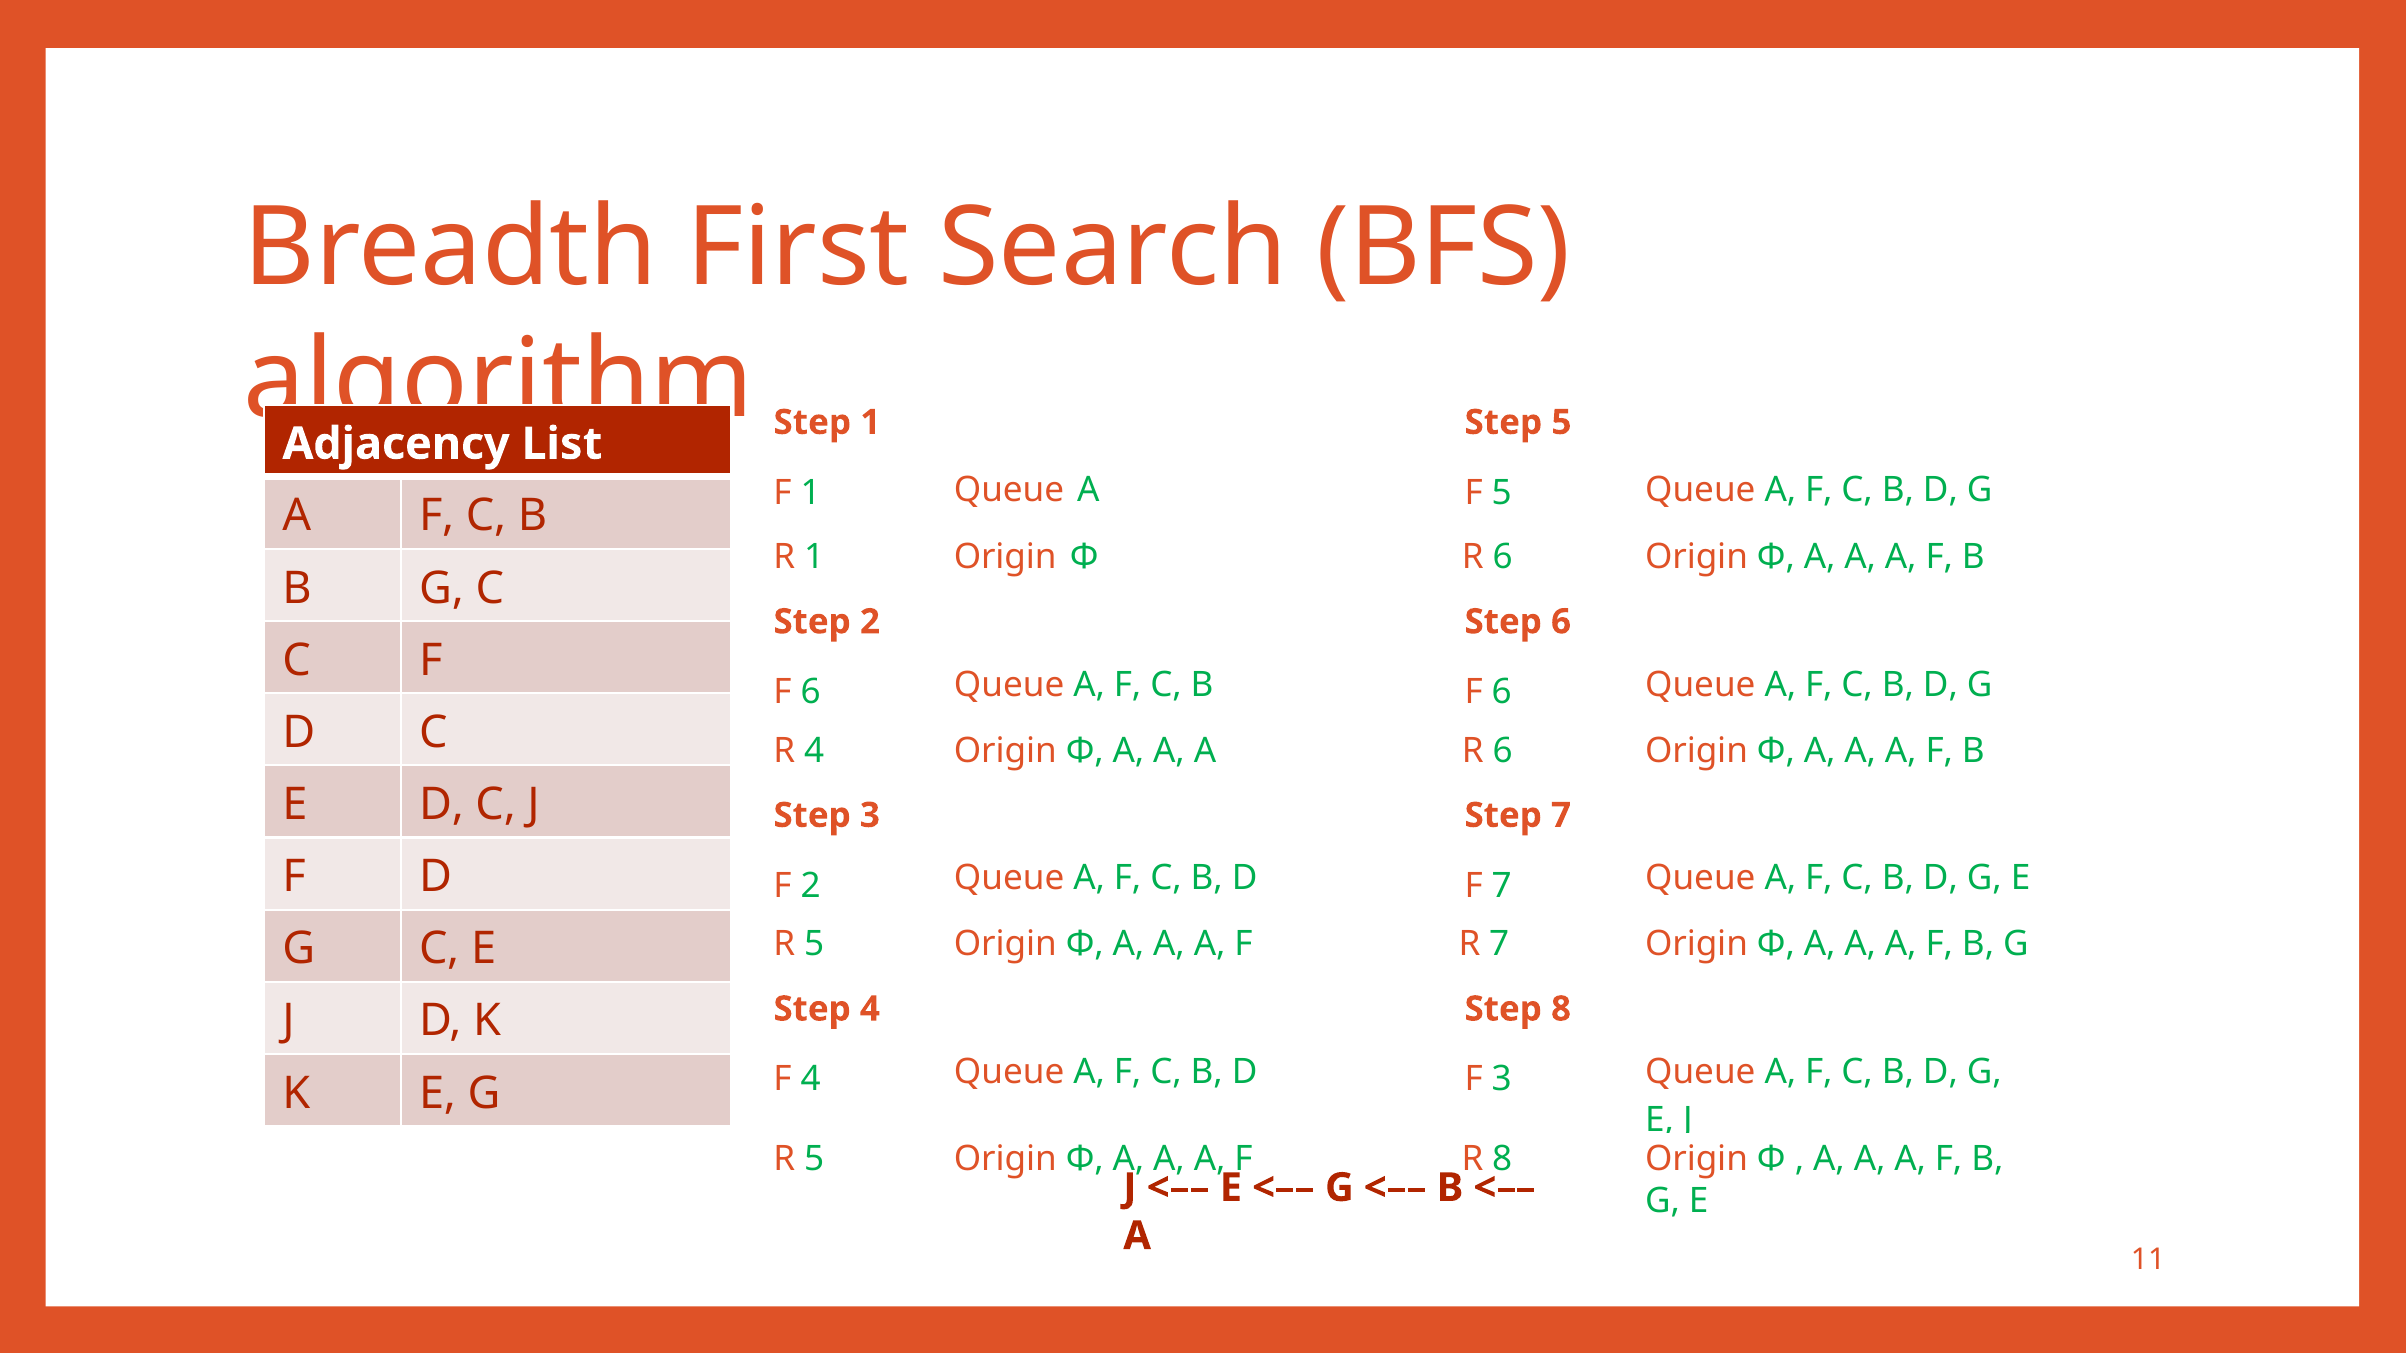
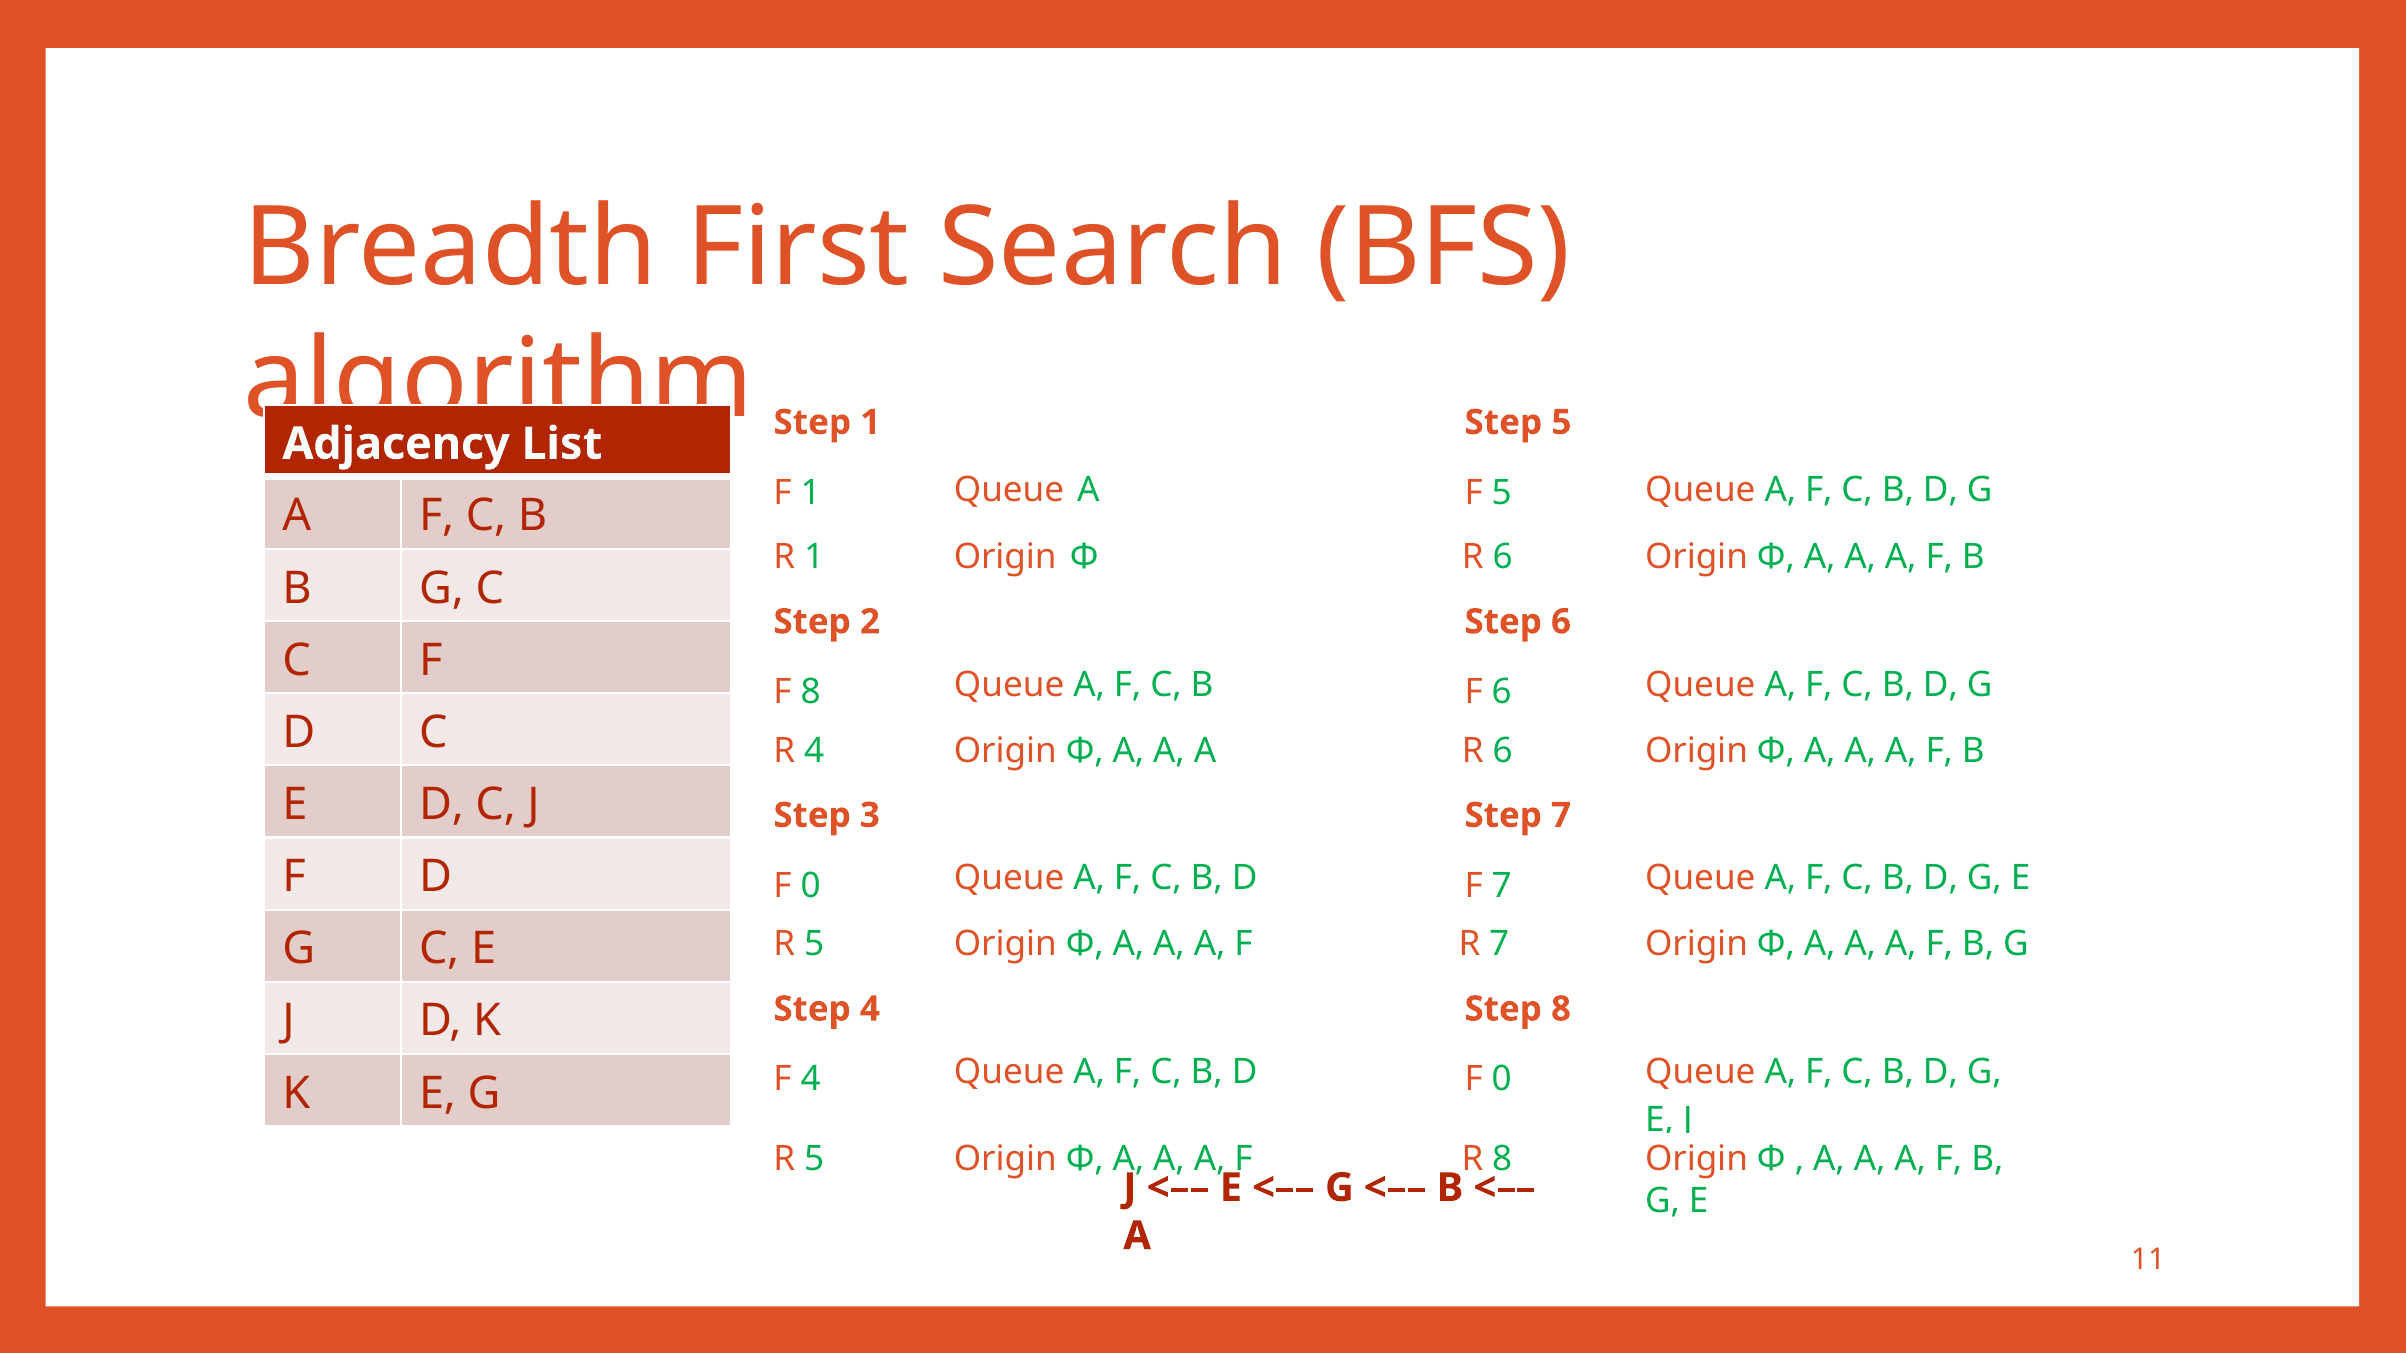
6: 6 -> 8 (811, 692)
2: 2 -> 0 (811, 886)
3: 3 -> 0 (1502, 1079)
